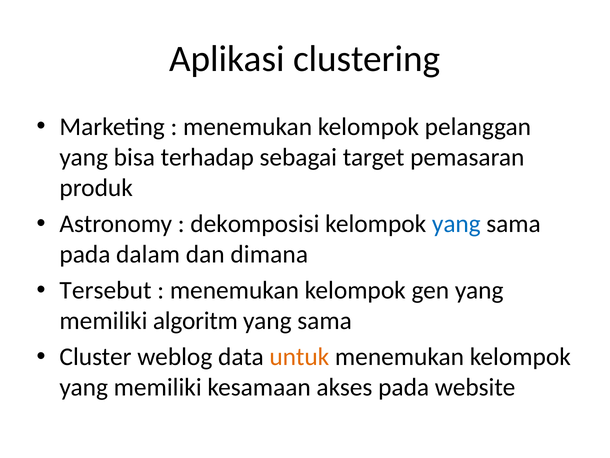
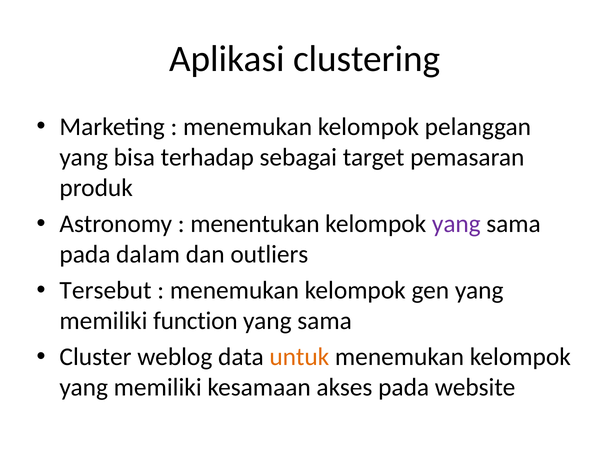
dekomposisi: dekomposisi -> menentukan (255, 224)
yang colour: blue -> purple (456, 224)
dimana: dimana -> outliers (269, 254)
algoritm: algoritm -> function (195, 321)
